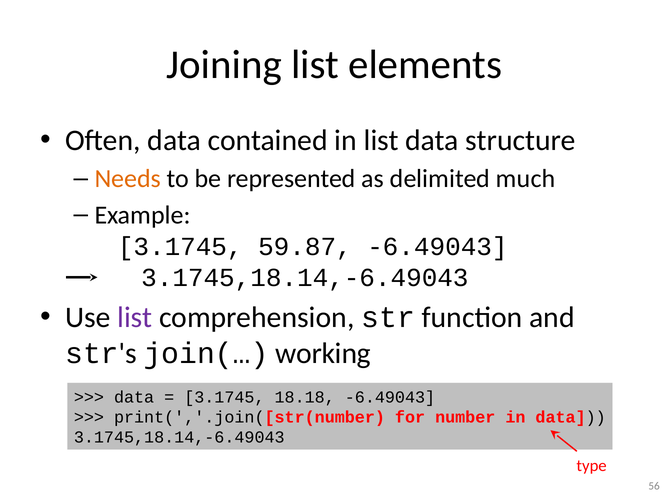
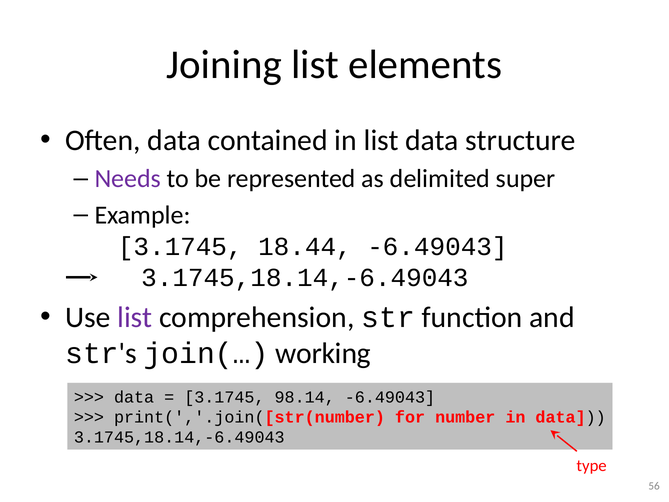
Needs colour: orange -> purple (128, 179)
much: much -> super (526, 179)
59.87: 59.87 -> 18.44 (305, 246)
18.18: 18.18 -> 98.14 (305, 397)
